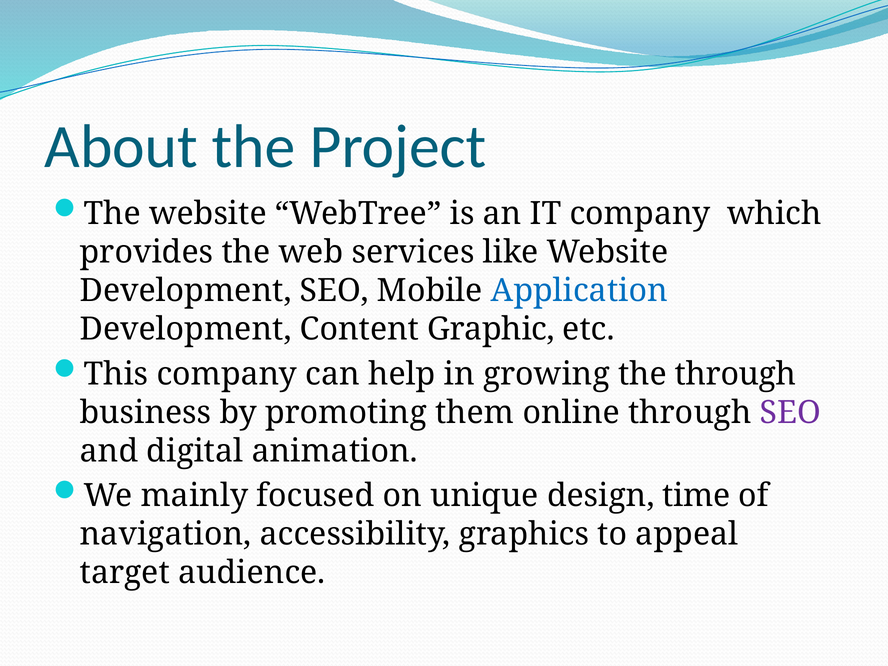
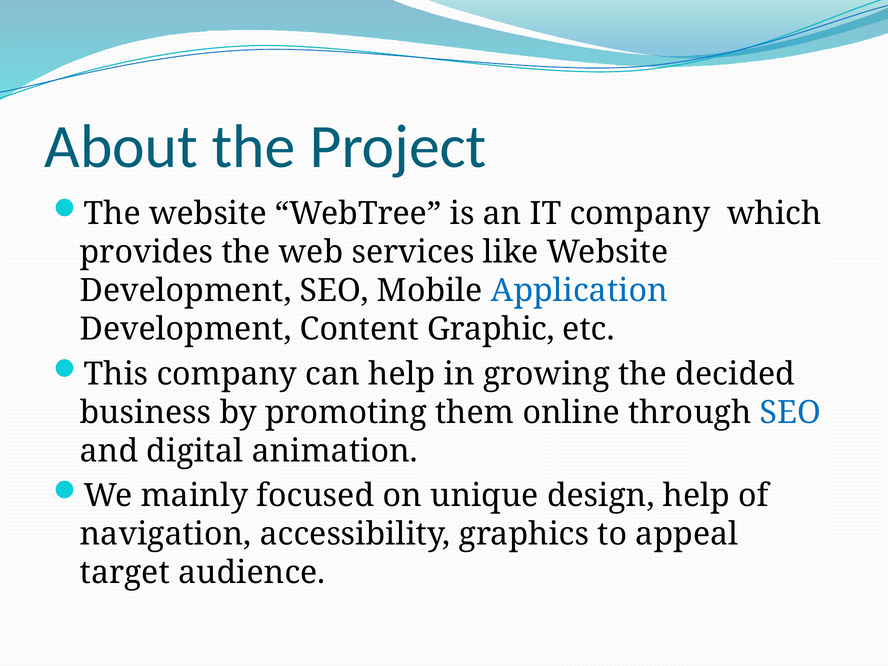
the through: through -> decided (735, 374)
SEO colour: purple -> blue (790, 412)
design time: time -> help (696, 496)
